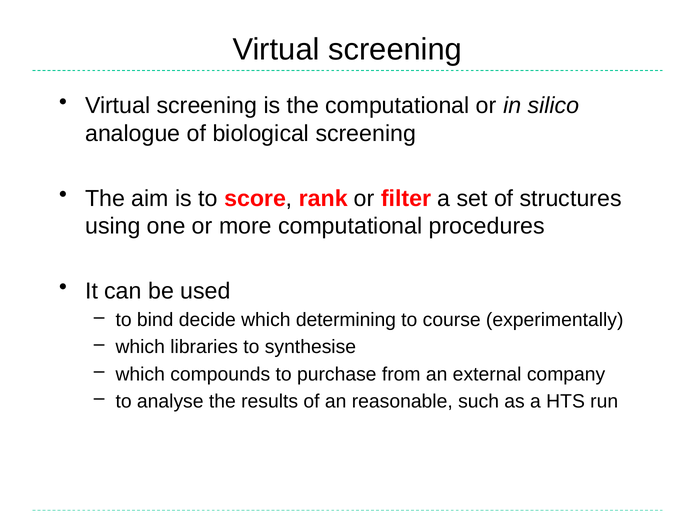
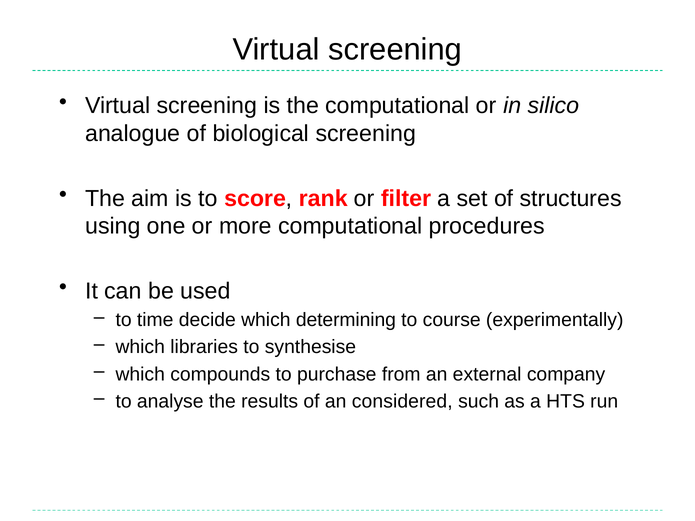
bind: bind -> time (155, 320)
reasonable: reasonable -> considered (402, 401)
